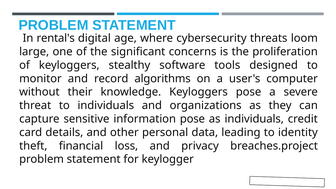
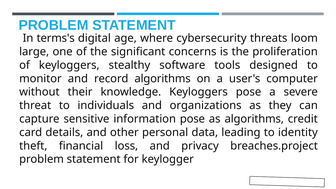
rental's: rental's -> terms's (56, 38)
as individuals: individuals -> algorithms (254, 119)
